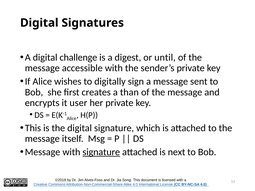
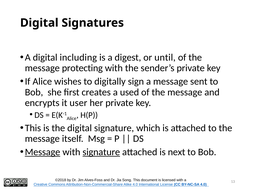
challenge: challenge -> including (78, 57)
accessible: accessible -> protecting (82, 68)
than: than -> used (129, 92)
Message underline: none -> present (43, 152)
